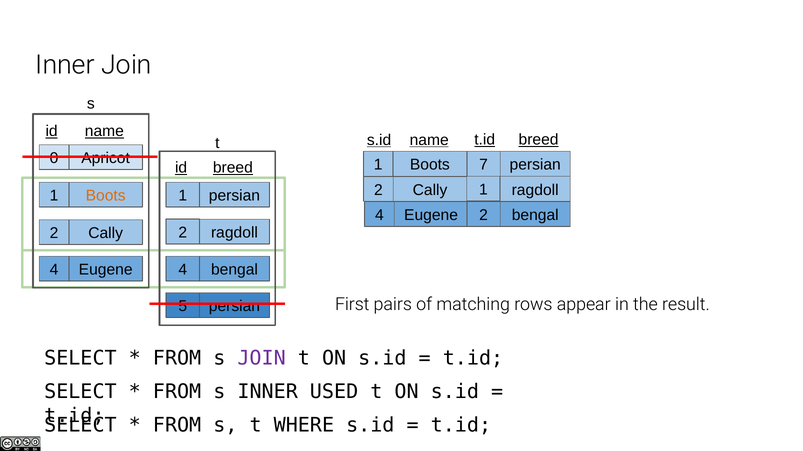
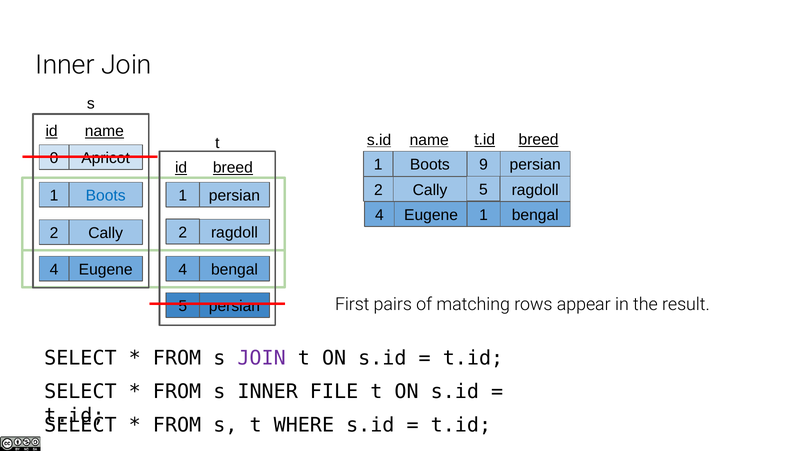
7: 7 -> 9 (484, 165)
Cally 1: 1 -> 5 (483, 190)
Boots colour: orange -> blue (106, 196)
2: 2 -> 1 (484, 215)
USED: USED -> FILE (334, 392)
